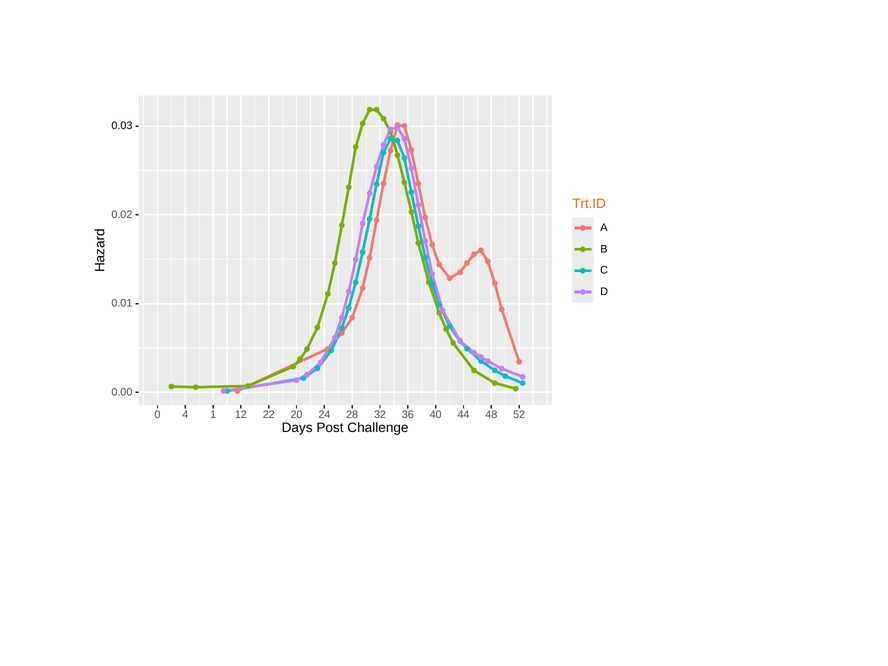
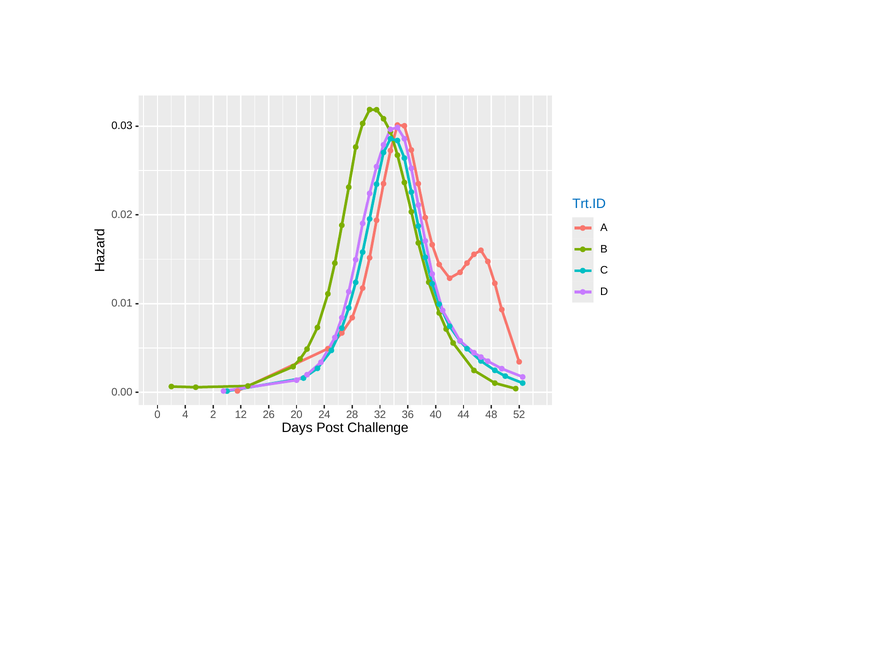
Trt.ID colour: orange -> blue (589, 204)
1: 1 -> 2 (213, 415)
22: 22 -> 26 (269, 415)
